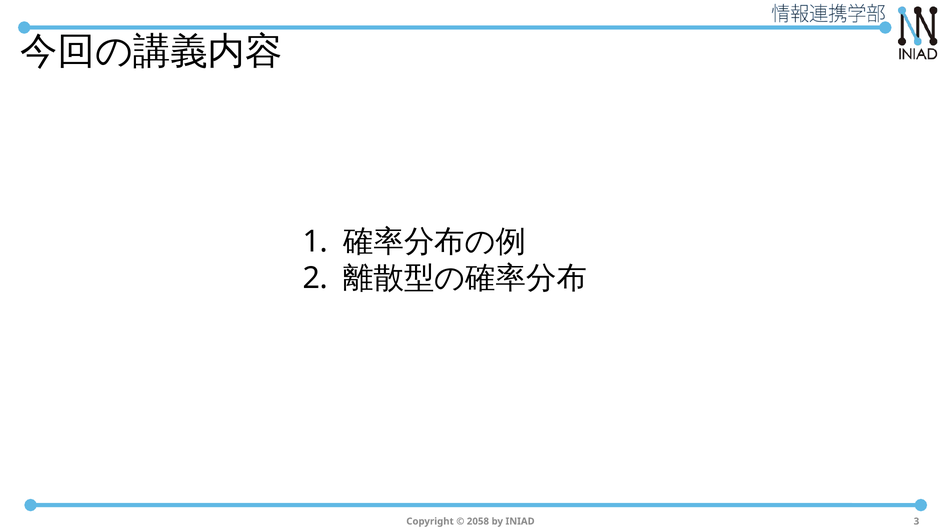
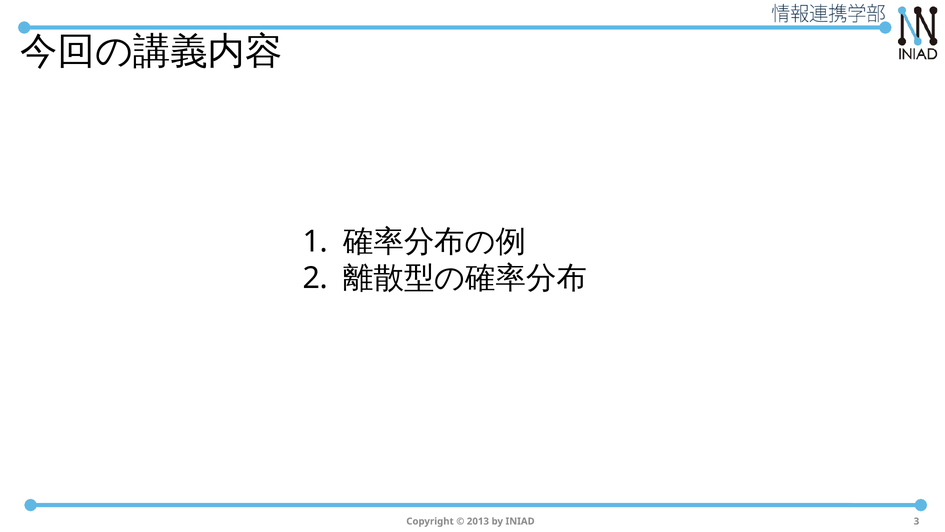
2058: 2058 -> 2013 (478, 521)
